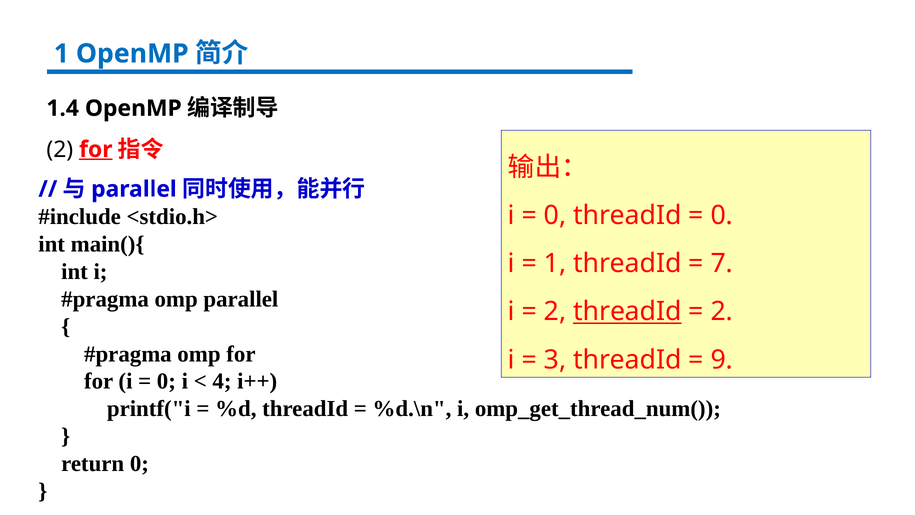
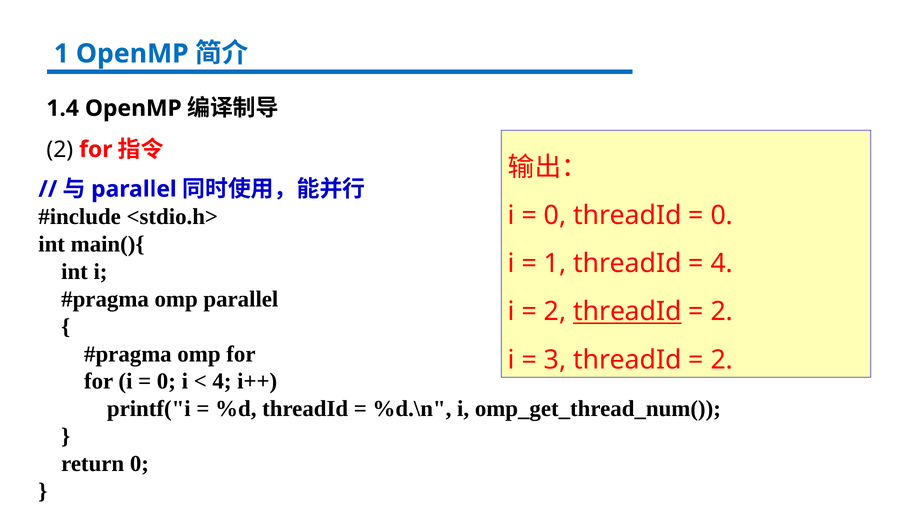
for underline: present -> none (96, 149)
7: 7 -> 4 (722, 263)
9: 9 -> 2 (722, 359)
